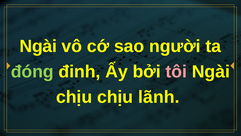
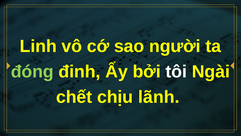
Ngài: Ngài -> Linh (38, 46)
tôi colour: pink -> white (176, 71)
chịu: chịu -> chết (74, 97)
